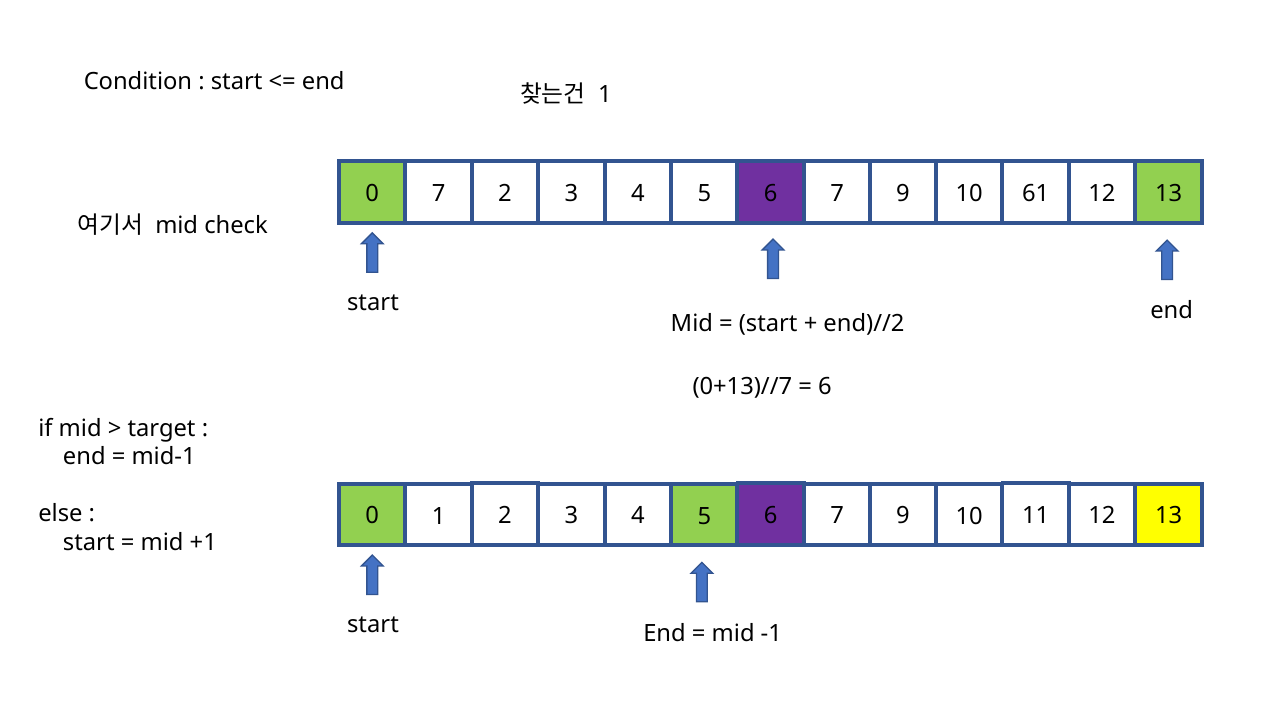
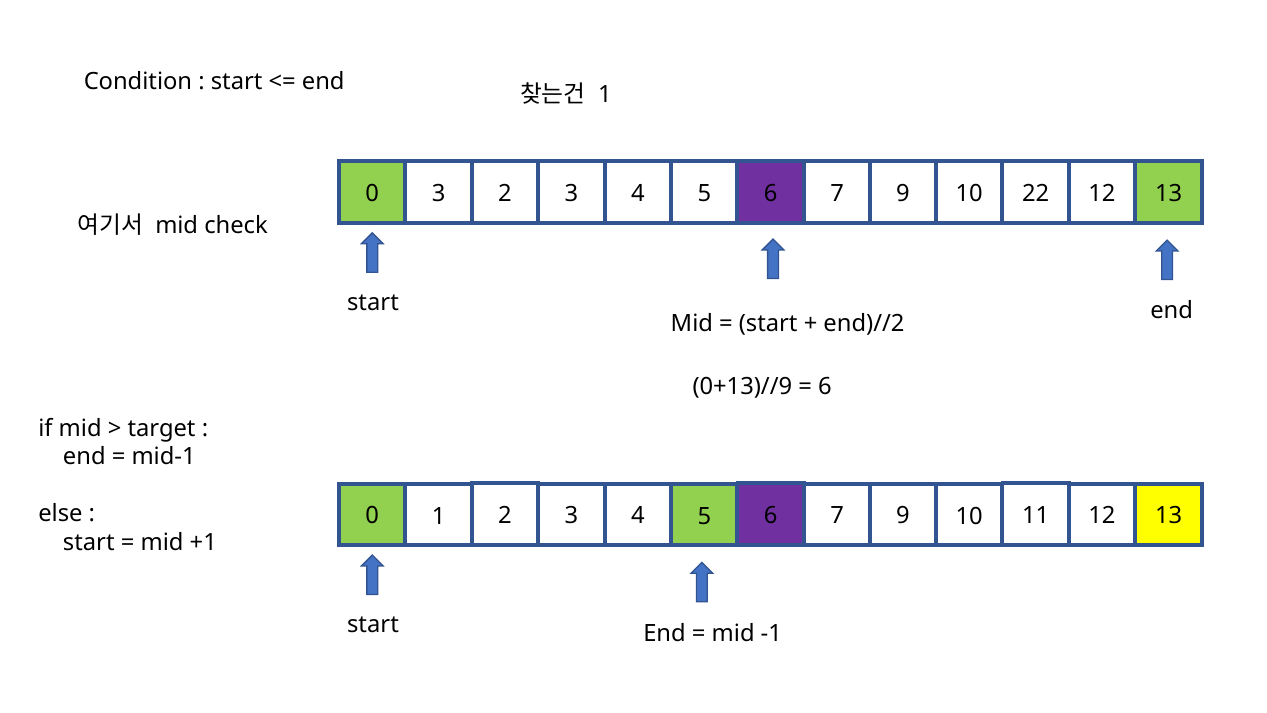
0 7: 7 -> 3 (439, 194)
61: 61 -> 22 (1036, 194)
0+13)//7: 0+13)//7 -> 0+13)//9 (742, 387)
